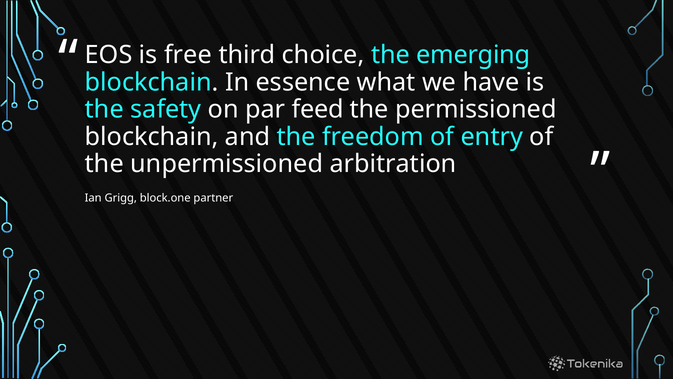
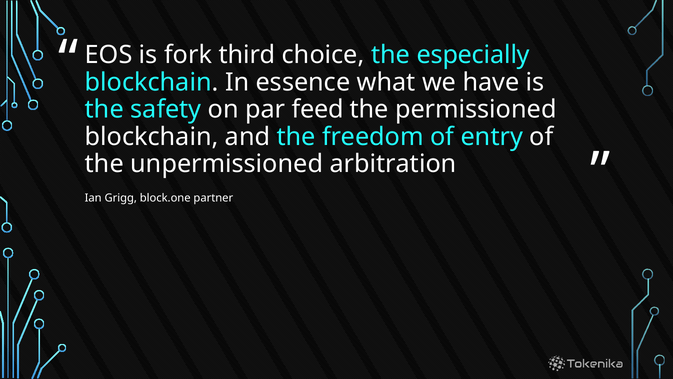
free: free -> fork (188, 55)
emerging: emerging -> especially (473, 55)
